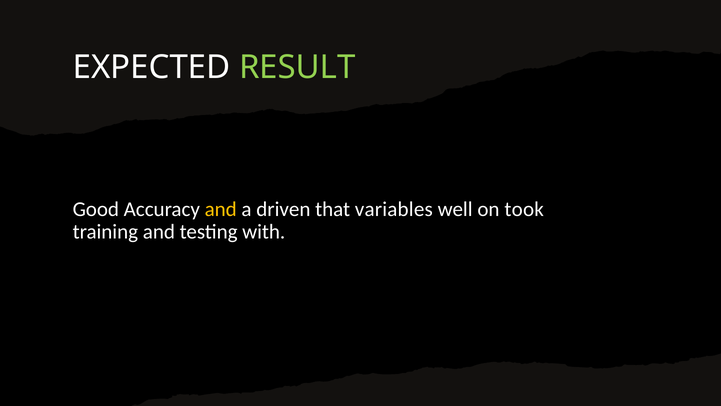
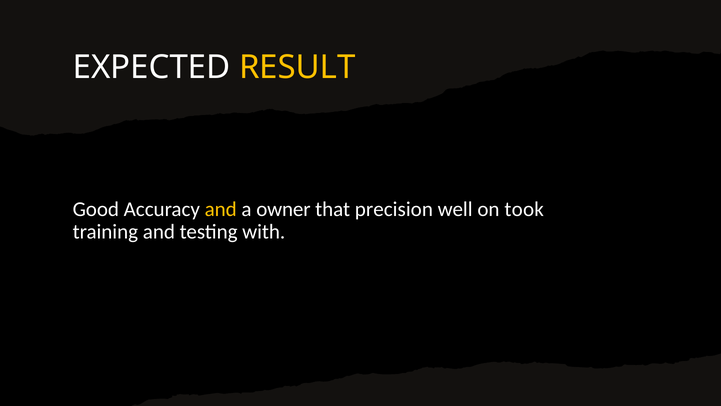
RESULT colour: light green -> yellow (297, 67)
driven: driven -> owner (283, 209)
variables: variables -> precision (394, 209)
